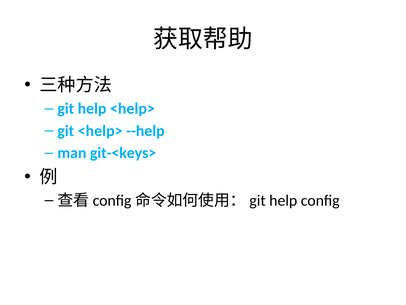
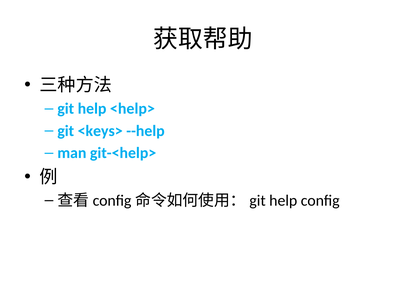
git <help>: <help> -> <keys> (100, 131)
git-<keys>: git-<keys> -> git-<help> (123, 153)
